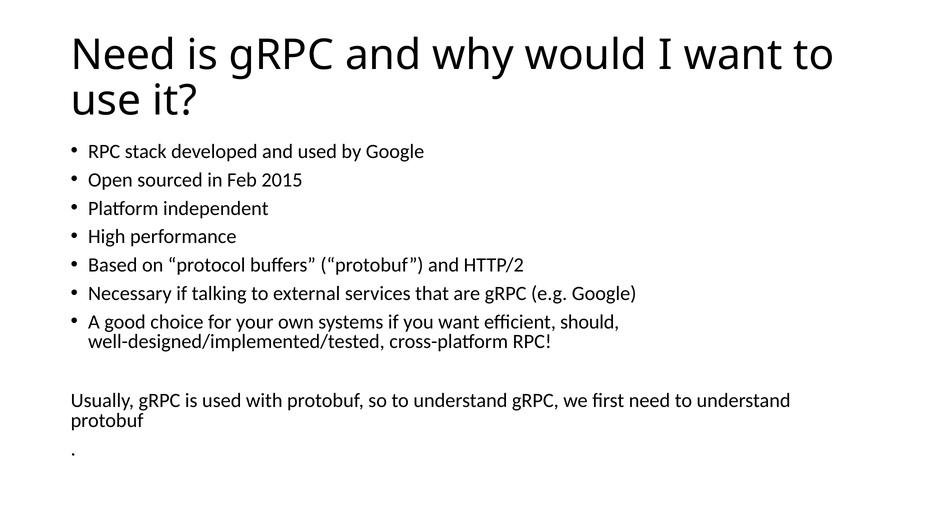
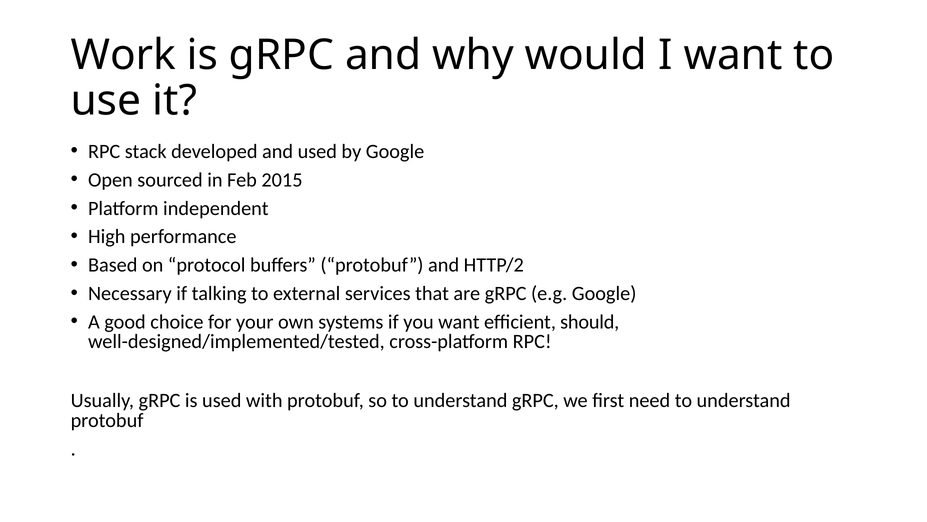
Need: Need -> Work (123, 55)
